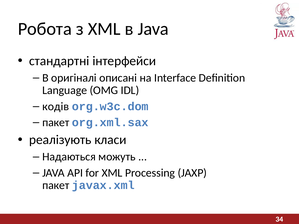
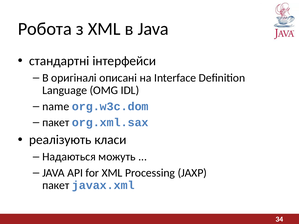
кодів: кодів -> name (56, 106)
